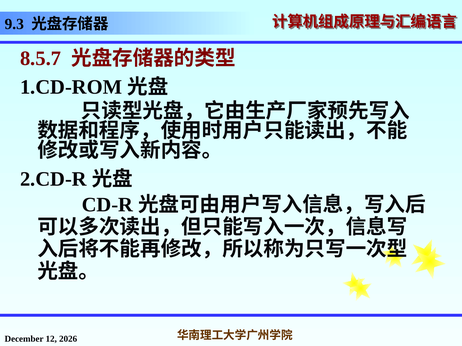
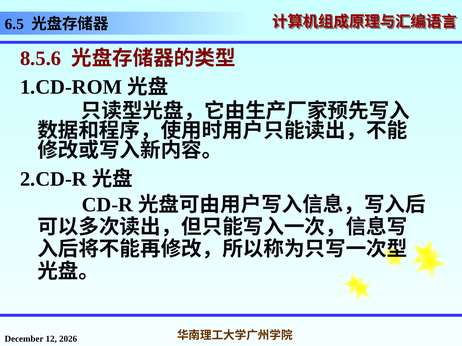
9.3: 9.3 -> 6.5 (14, 24)
8.5.7: 8.5.7 -> 8.5.6 (41, 58)
